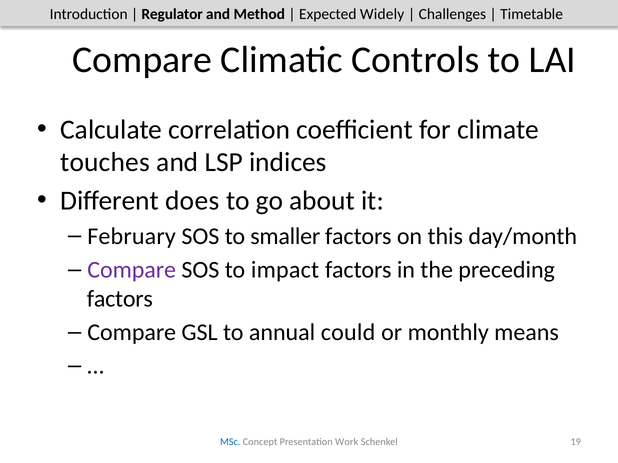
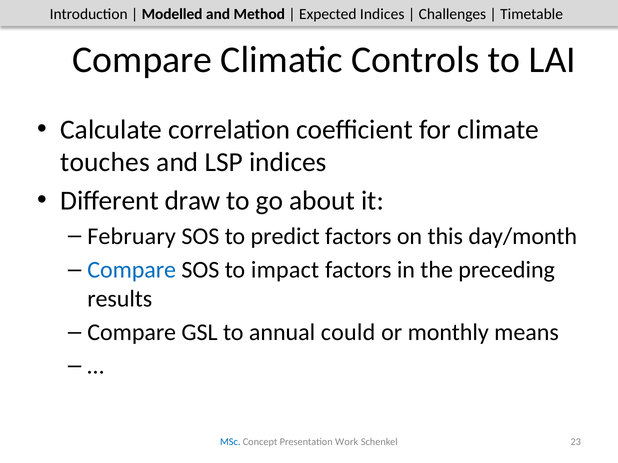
Regulator: Regulator -> Modelled (172, 14)
Expected Widely: Widely -> Indices (382, 14)
does: does -> draw (193, 201)
smaller: smaller -> predict (285, 237)
Compare colour: purple -> blue (132, 270)
factors: factors -> results (120, 299)
19: 19 -> 23 (576, 443)
